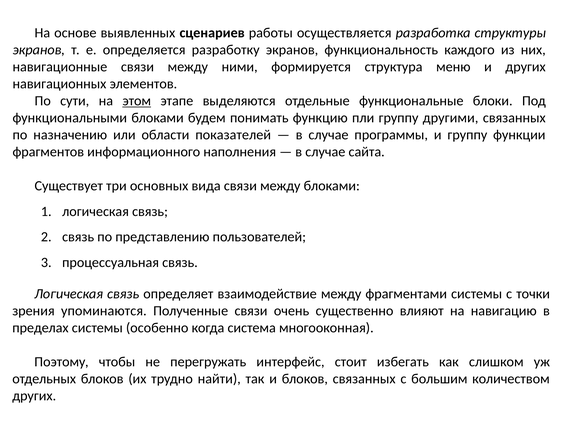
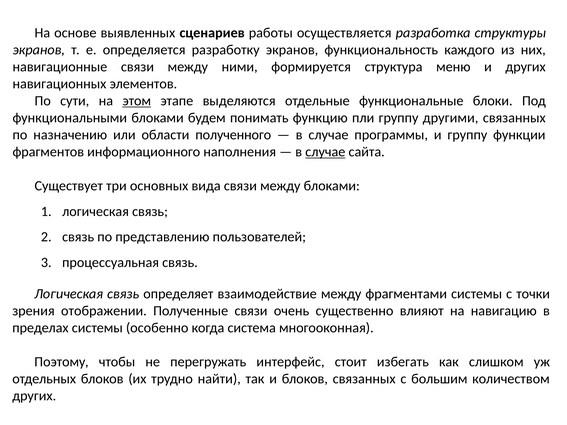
показателей: показателей -> полученного (233, 135)
случае underline: none -> present (325, 152)
упоминаются: упоминаются -> отображении (104, 311)
